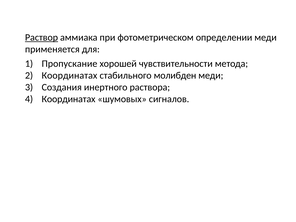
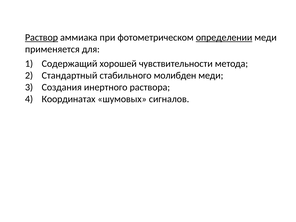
определении underline: none -> present (224, 37)
Пропускание: Пропускание -> Содержащий (70, 64)
Координатах: Координатах -> Стандартный (70, 75)
